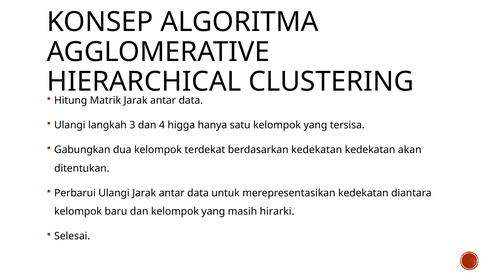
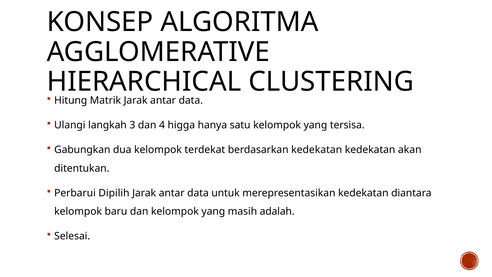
Perbarui Ulangi: Ulangi -> Dipilih (114, 193)
hirarki: hirarki -> adalah (277, 211)
